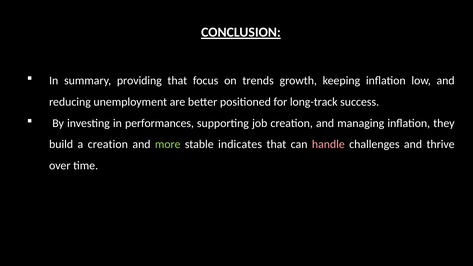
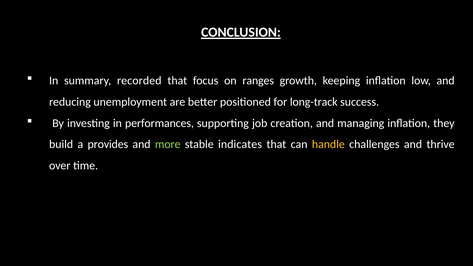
providing: providing -> recorded (139, 81)
trends: trends -> ranges (258, 81)
a creation: creation -> provides (108, 144)
handle colour: pink -> yellow (328, 144)
